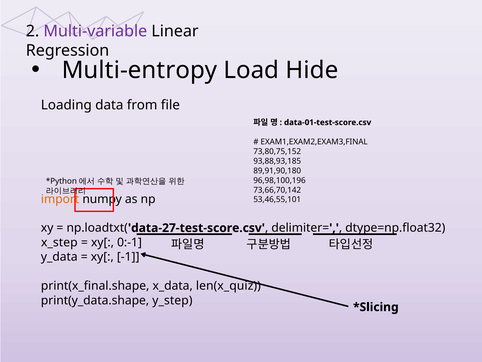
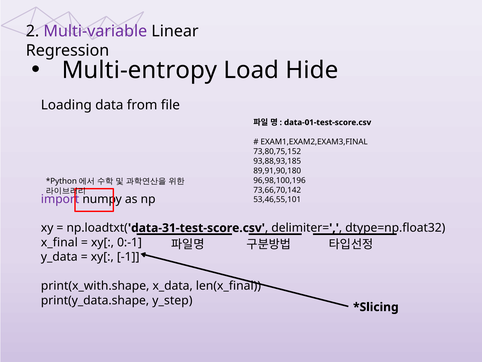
import colour: orange -> purple (60, 199)
data-27-test-score.csv: data-27-test-score.csv -> data-31-test-score.csv (196, 228)
x_step: x_step -> x_final (59, 242)
print(x_final.shape: print(x_final.shape -> print(x_with.shape (95, 286)
len(x_quiz: len(x_quiz -> len(x_final (228, 286)
